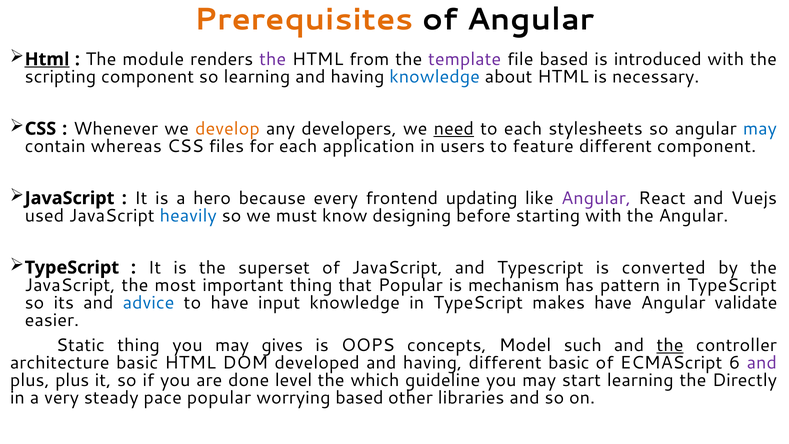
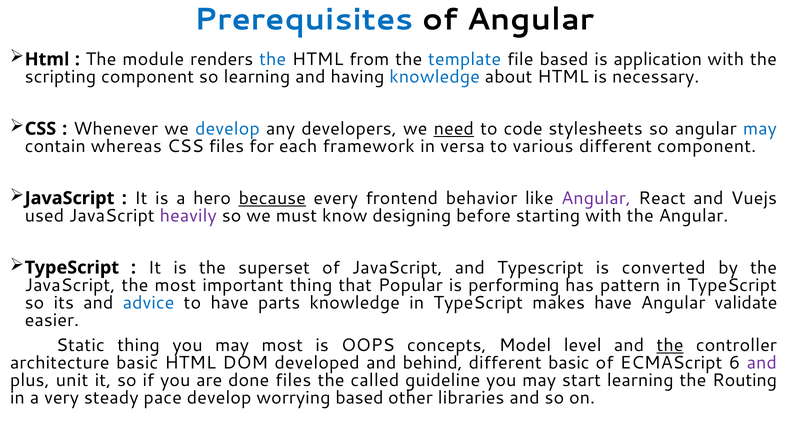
Prerequisites colour: orange -> blue (304, 20)
Html underline: present -> none (47, 59)
the colour: purple -> blue (273, 59)
template colour: purple -> blue (465, 59)
introduced: introduced -> application (658, 59)
develop colour: orange -> blue (227, 129)
to each: each -> code (523, 129)
application: application -> framework (369, 146)
users: users -> versa (462, 146)
feature: feature -> various (543, 146)
because underline: none -> present (272, 198)
updating: updating -> behavior (481, 198)
heavily colour: blue -> purple (188, 216)
mechanism: mechanism -> performing (514, 285)
input: input -> parts (279, 303)
may gives: gives -> most (282, 345)
such: such -> level (583, 345)
having: having -> behind (433, 363)
plus plus: plus -> unit (72, 380)
done level: level -> files (293, 380)
which: which -> called (375, 380)
Directly: Directly -> Routing (745, 380)
pace popular: popular -> develop (219, 398)
